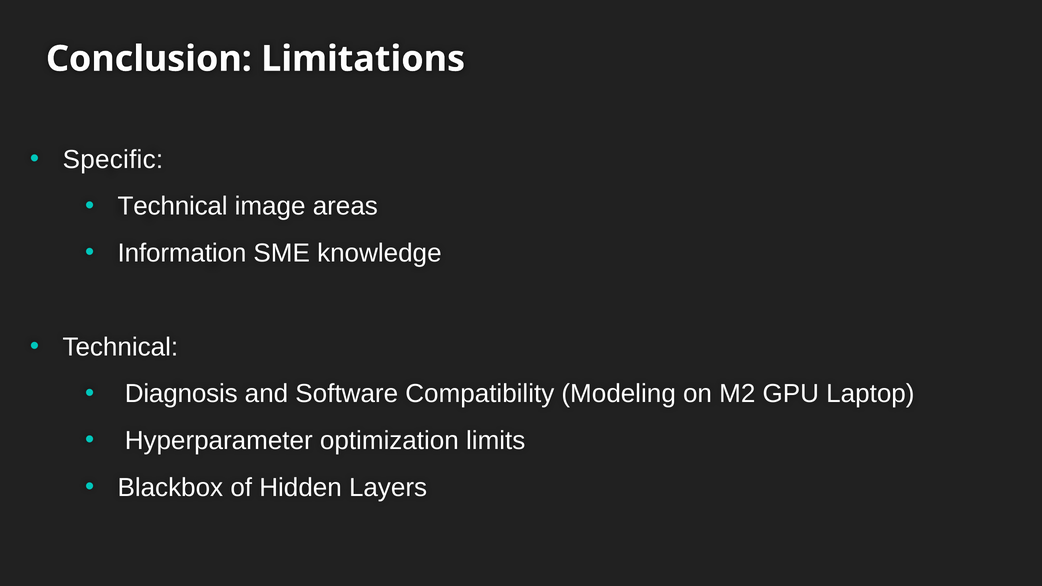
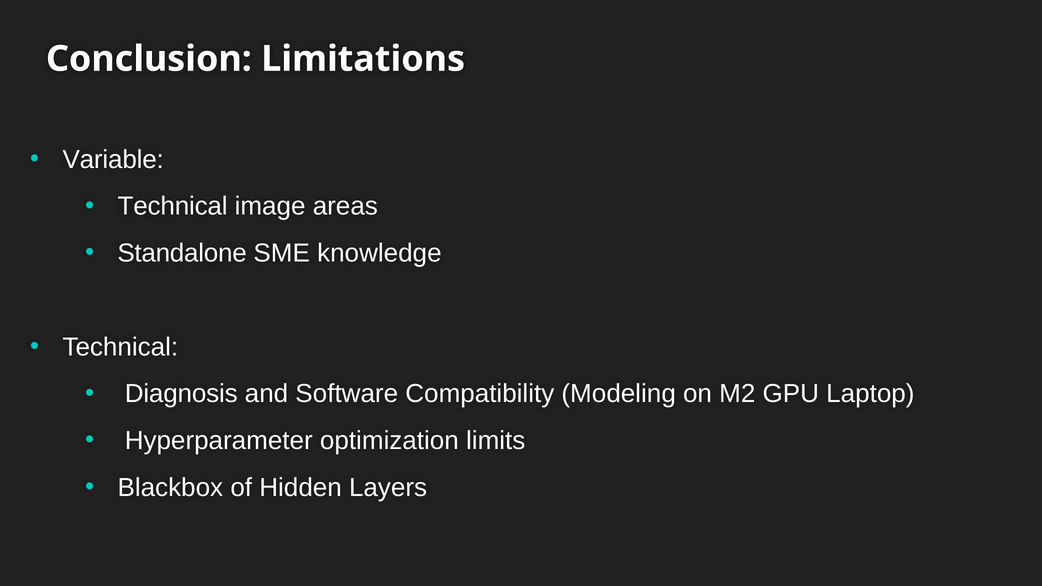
Specific: Specific -> Variable (113, 159)
Information: Information -> Standalone (182, 253)
